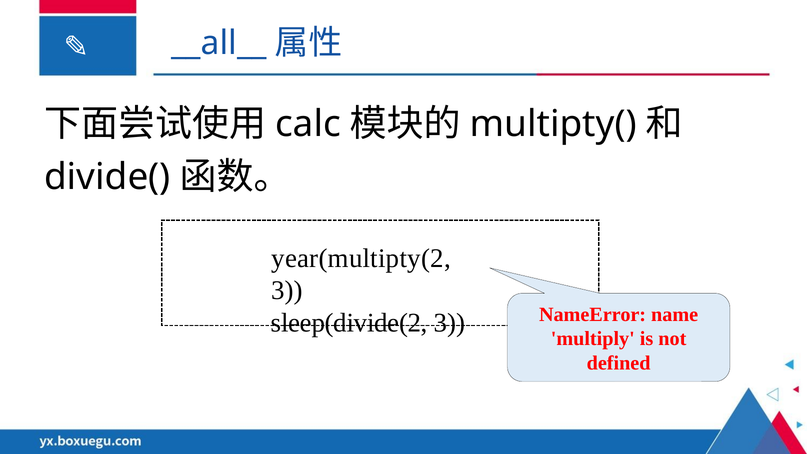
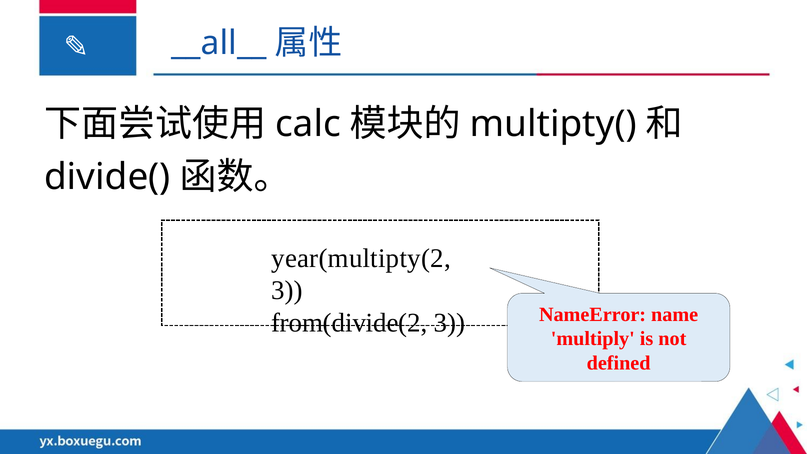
sleep(divide(2: sleep(divide(2 -> from(divide(2 (349, 323)
